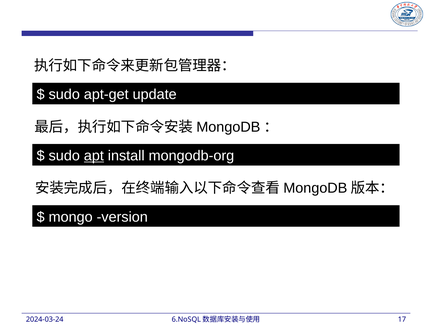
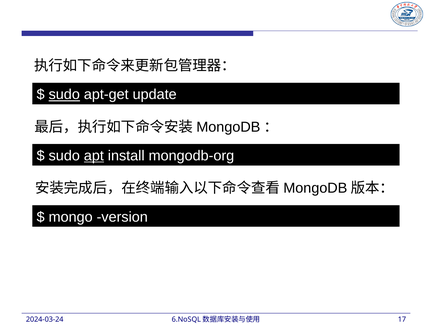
sudo underline: none -> present (64, 95)
